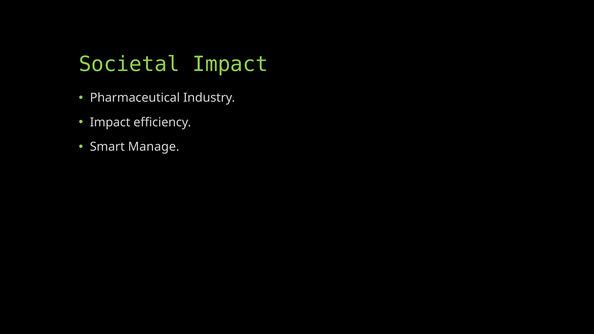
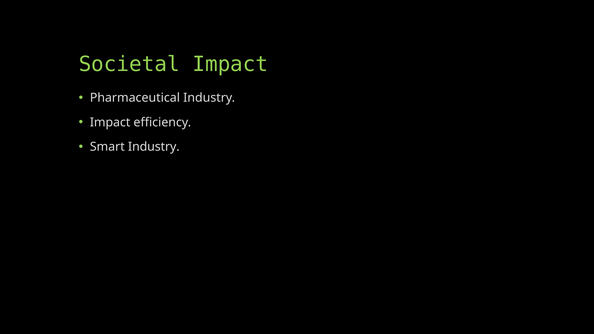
Smart Manage: Manage -> Industry (154, 147)
